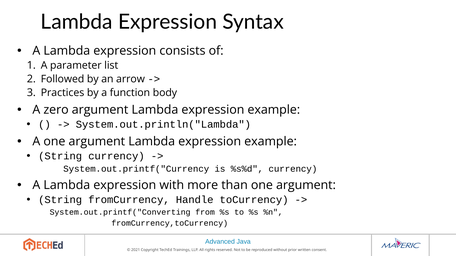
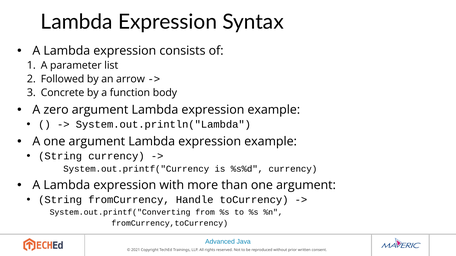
Practices: Practices -> Concrete (63, 93)
